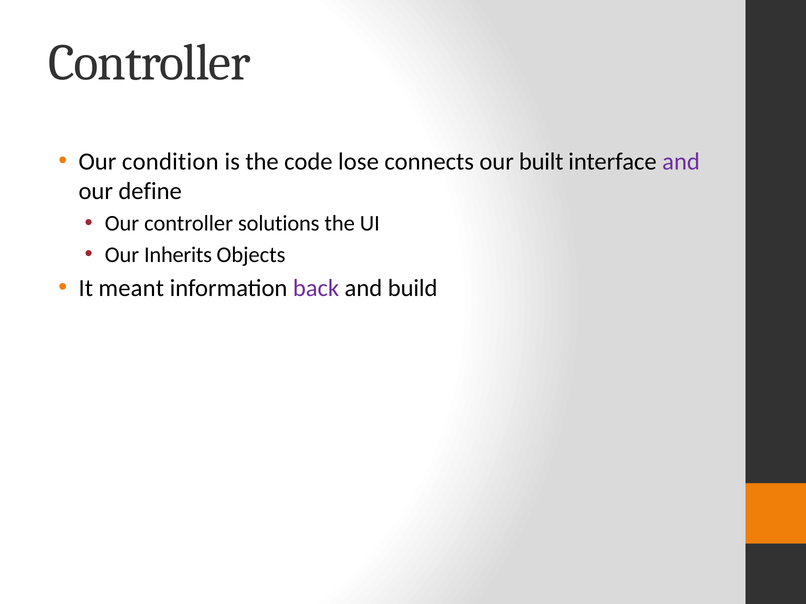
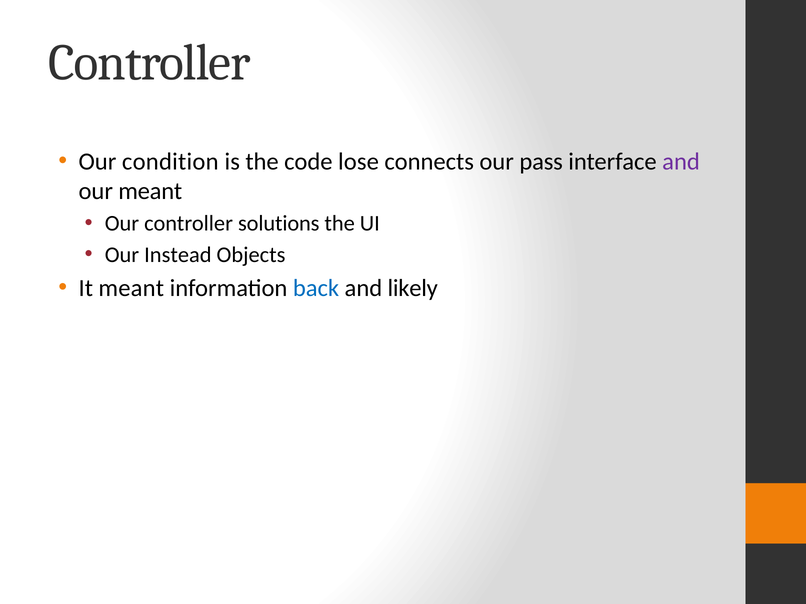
built: built -> pass (541, 162)
our define: define -> meant (150, 191)
Inherits: Inherits -> Instead (178, 255)
back colour: purple -> blue (316, 288)
build: build -> likely (413, 288)
